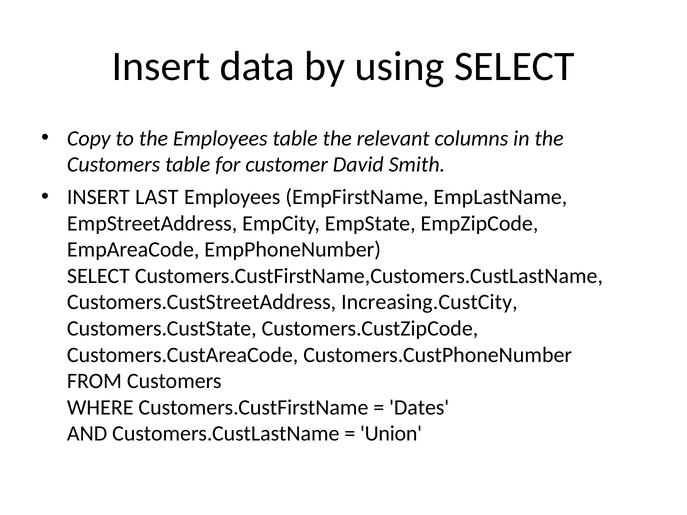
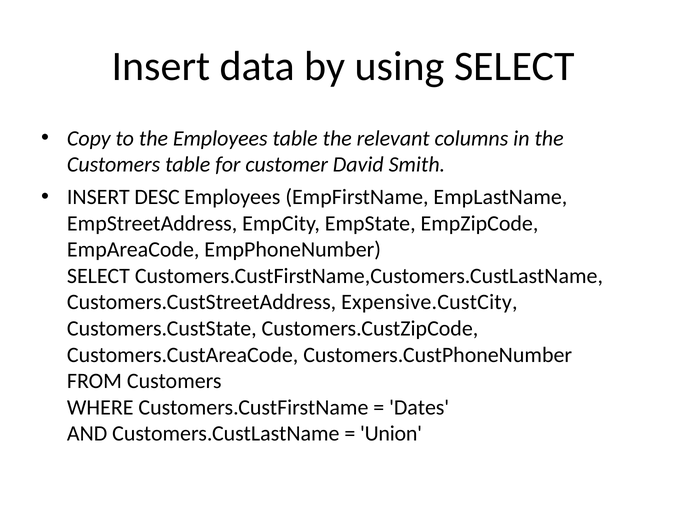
LAST: LAST -> DESC (157, 197)
Increasing.CustCity: Increasing.CustCity -> Expensive.CustCity (429, 302)
